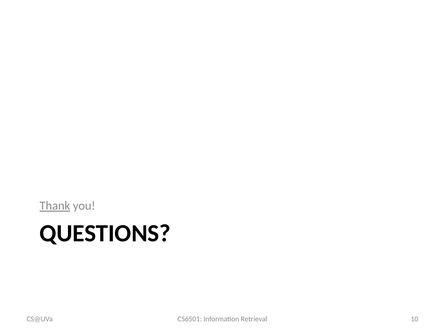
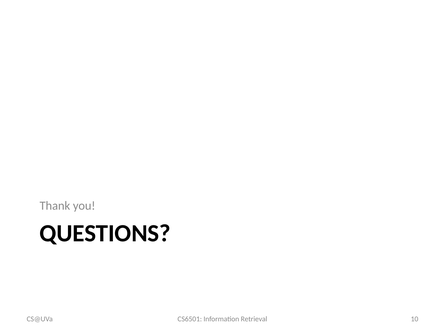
Thank underline: present -> none (55, 206)
